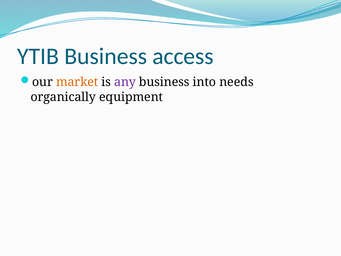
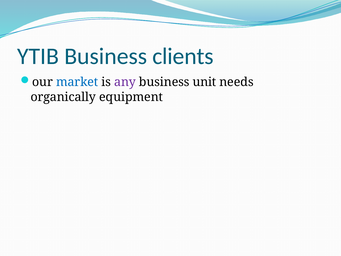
access: access -> clients (183, 56)
market colour: orange -> blue (77, 82)
into: into -> unit (204, 82)
